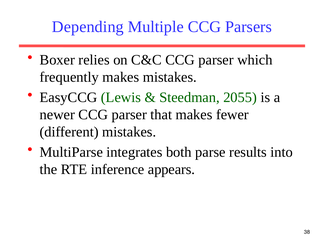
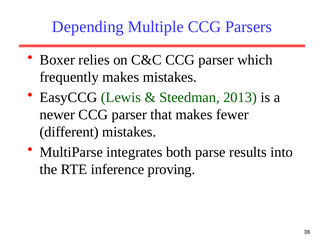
2055: 2055 -> 2013 (240, 97)
appears: appears -> proving (171, 169)
